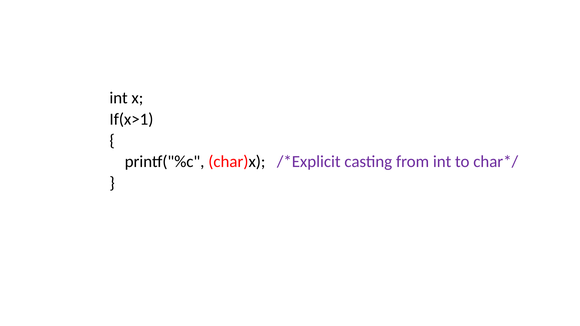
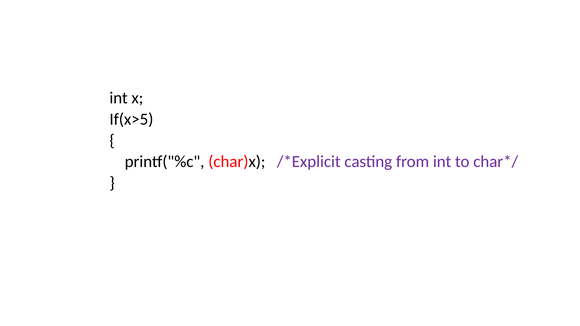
If(x>1: If(x>1 -> If(x>5 (131, 119)
